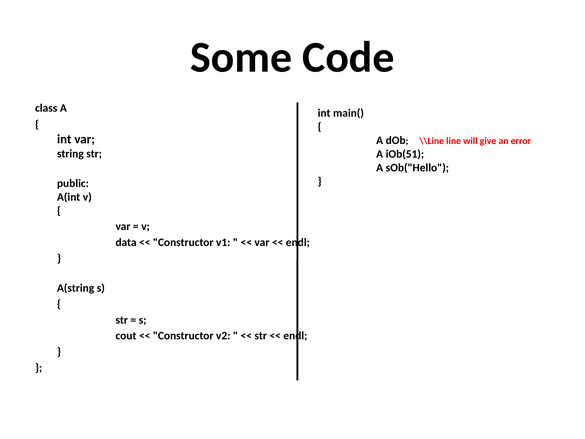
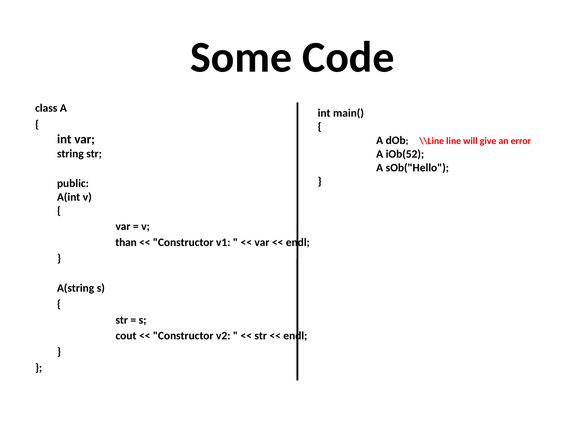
iOb(51: iOb(51 -> iOb(52 (405, 154)
data: data -> than (126, 242)
